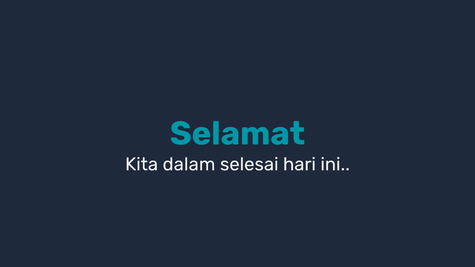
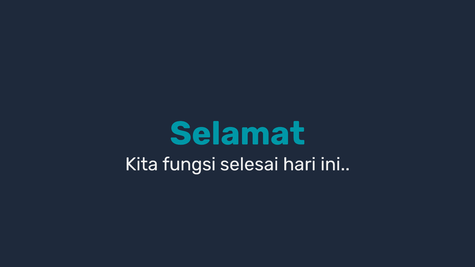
dalam: dalam -> fungsi (189, 164)
